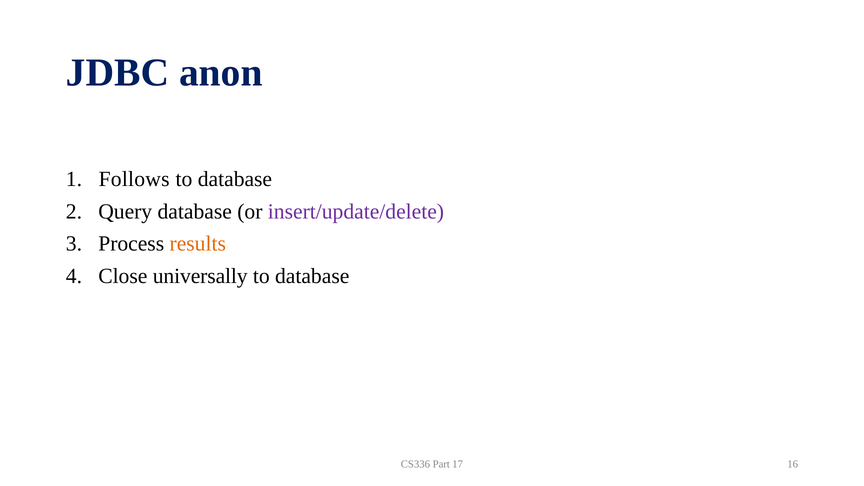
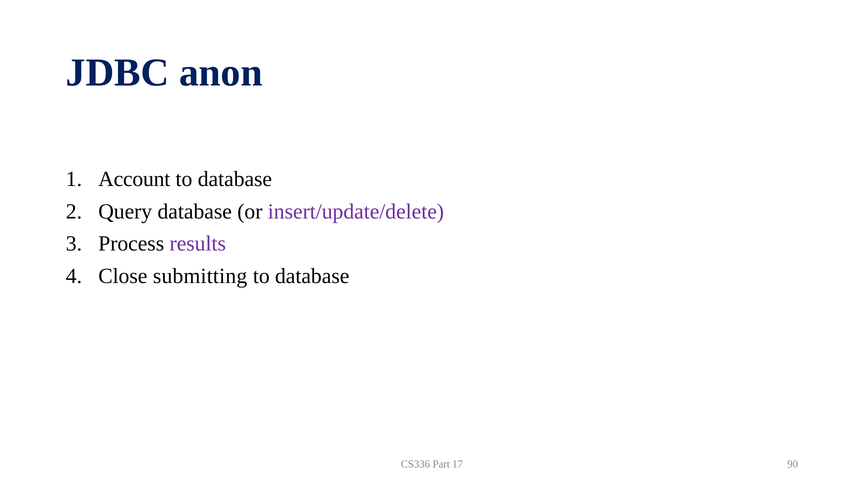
Follows: Follows -> Account (134, 179)
results colour: orange -> purple (198, 244)
universally: universally -> submitting (200, 276)
16: 16 -> 90 (793, 464)
